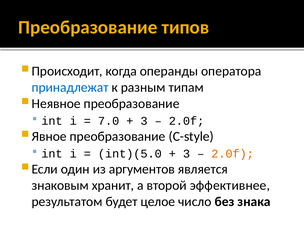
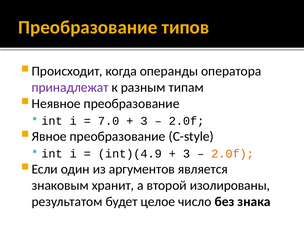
принадлежат colour: blue -> purple (70, 87)
int)(5.0: int)(5.0 -> int)(4.9 (130, 154)
эффективнее: эффективнее -> изолированы (230, 185)
